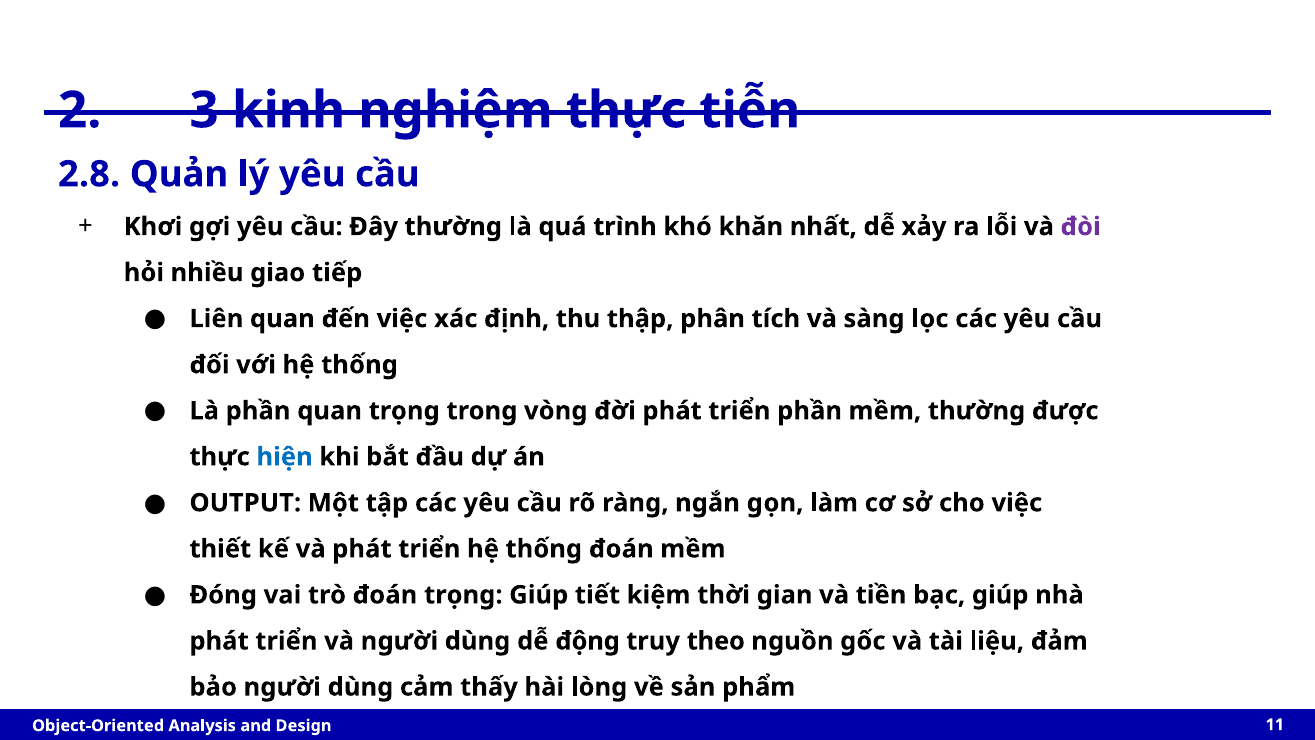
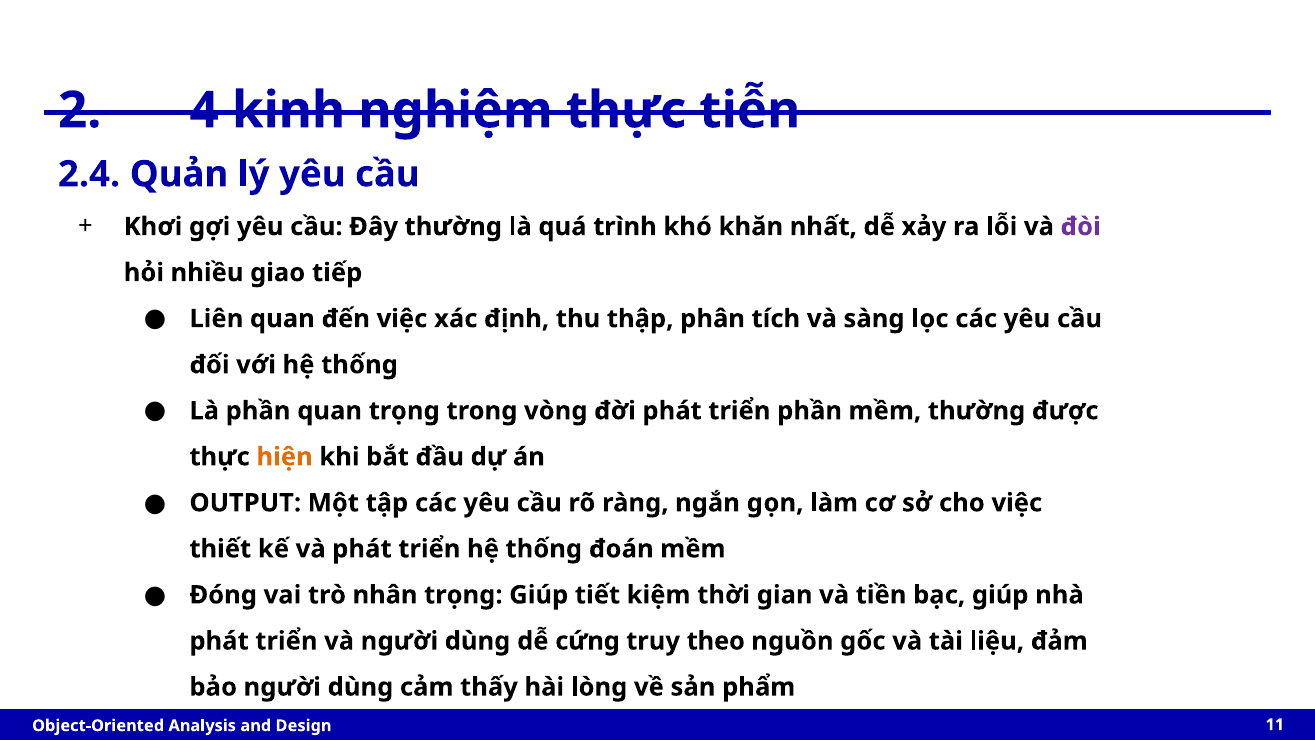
3: 3 -> 4 (204, 110)
2.8: 2.8 -> 2.4 (89, 174)
hiện colour: blue -> orange (285, 457)
trò đoán: đoán -> nhân (385, 595)
động: động -> cứng (588, 641)
